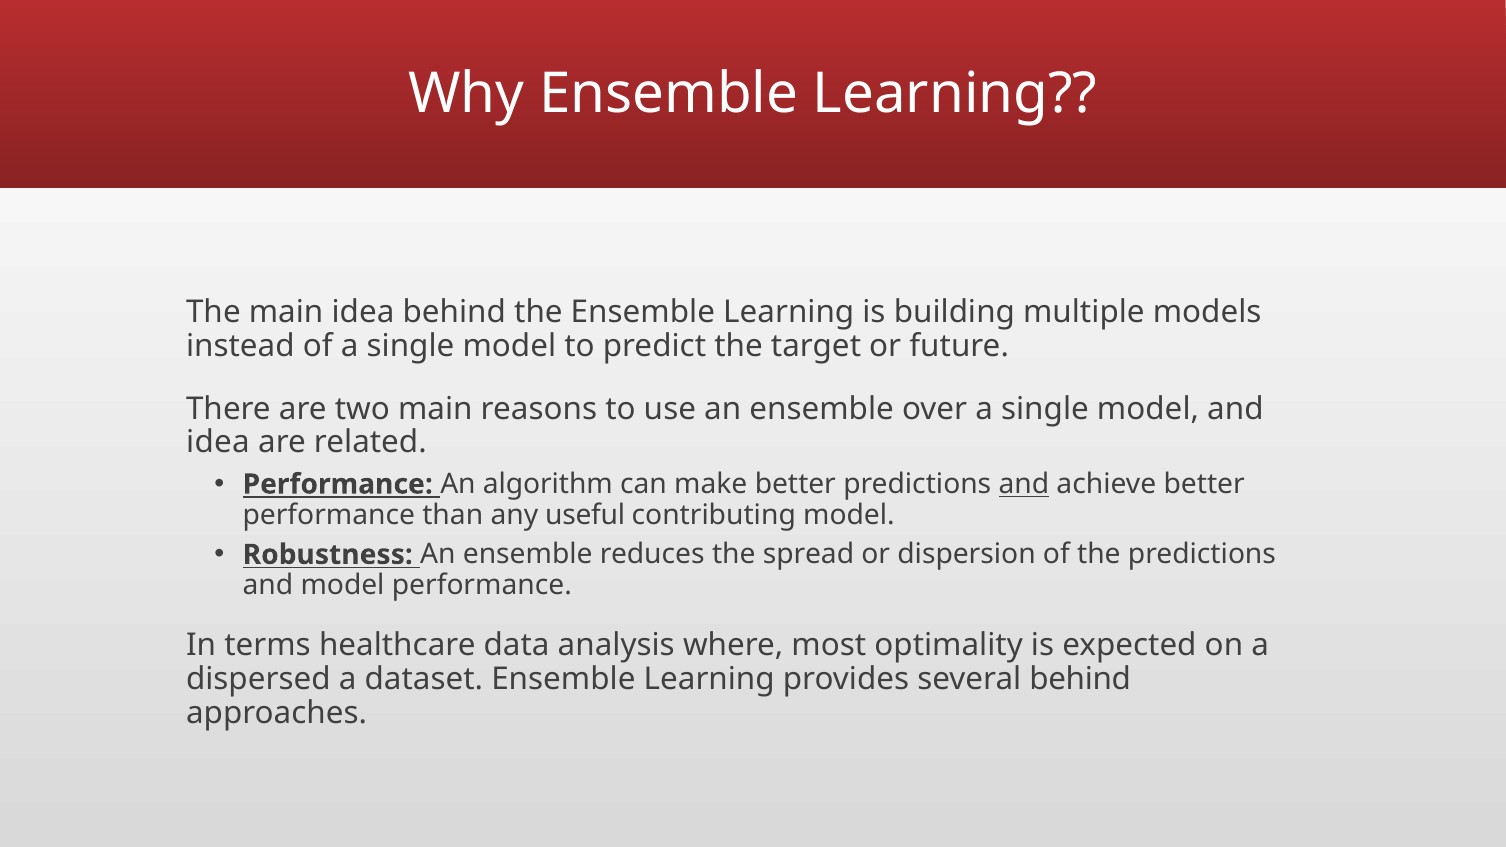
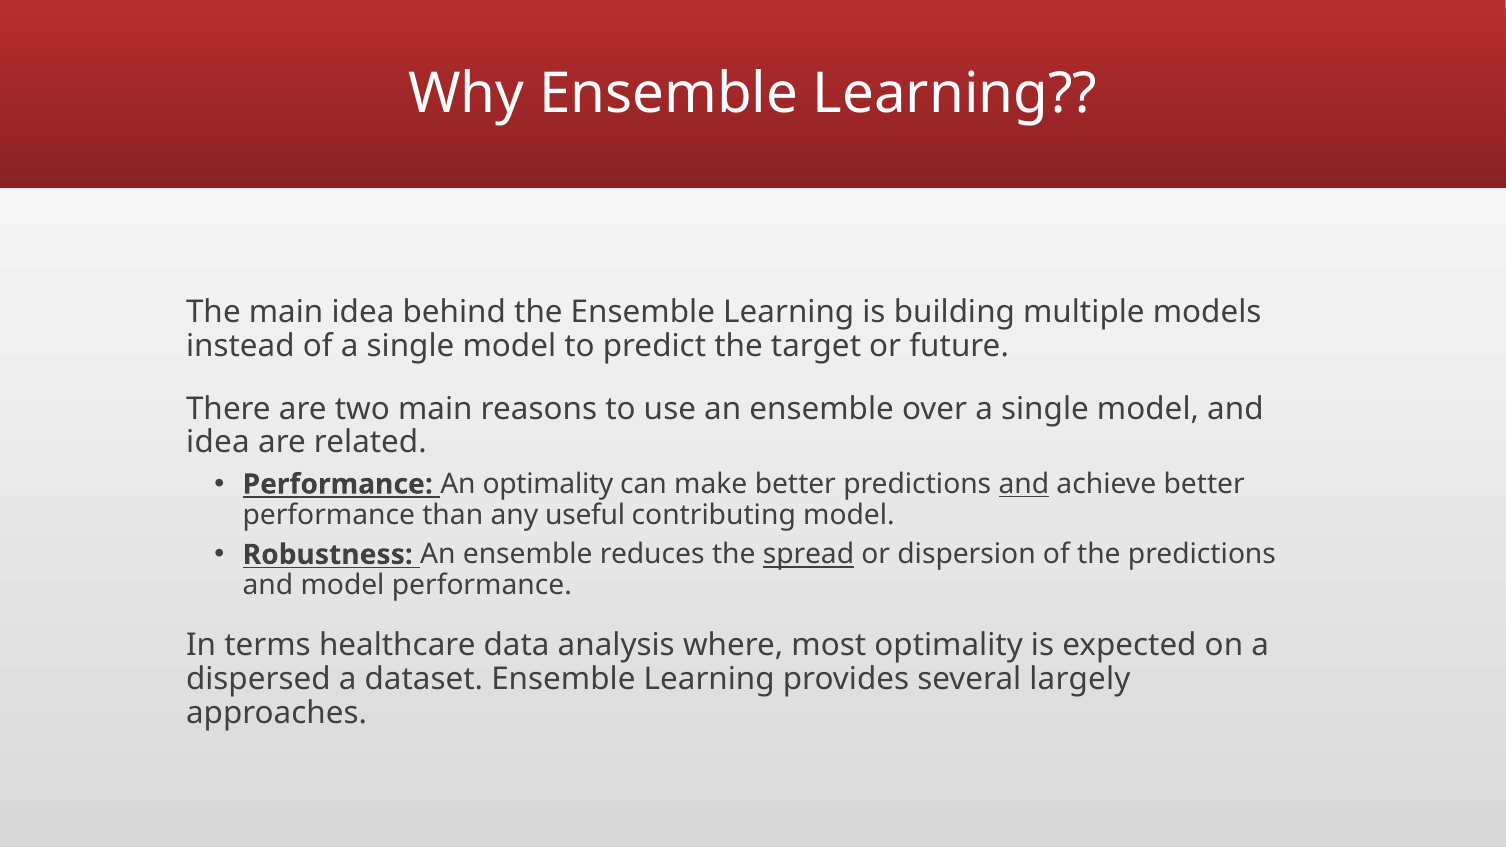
An algorithm: algorithm -> optimality (548, 484)
spread underline: none -> present (808, 555)
several behind: behind -> largely (1080, 680)
